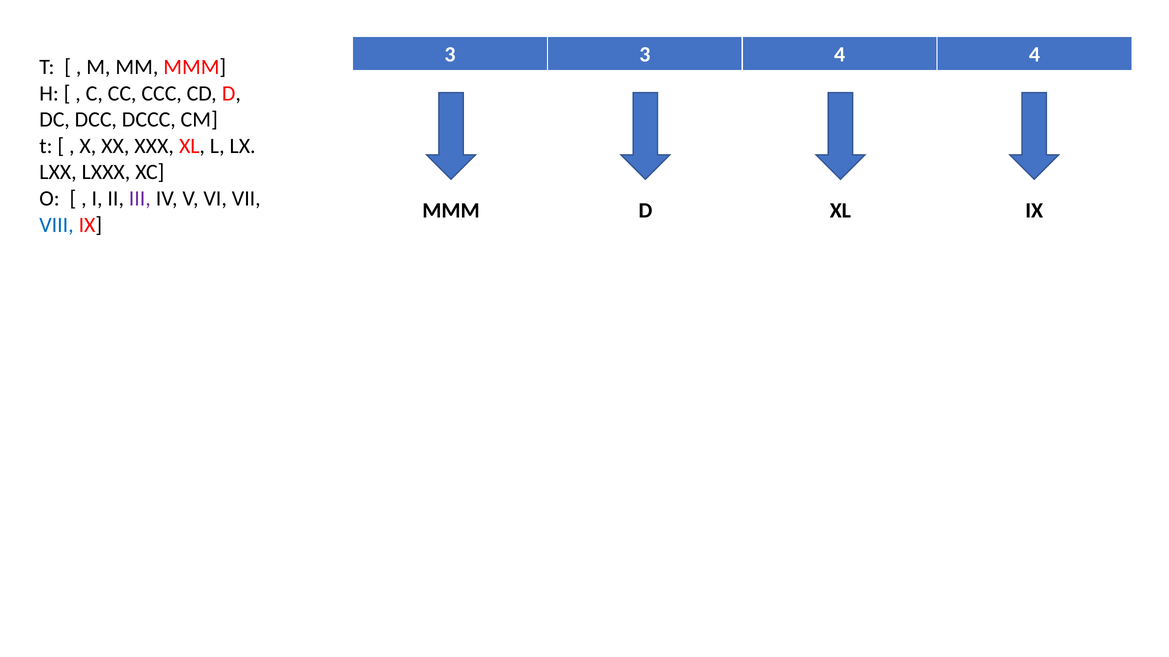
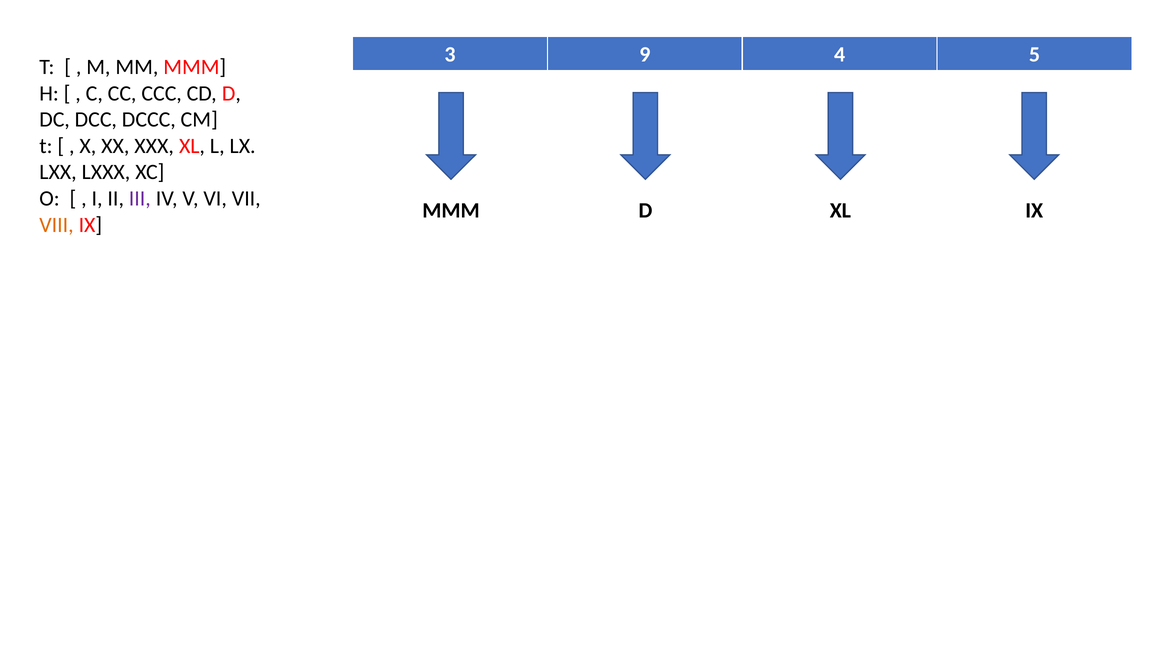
3 3: 3 -> 9 (645, 54)
4 4: 4 -> 5 (1034, 54)
VIII colour: blue -> orange (57, 225)
